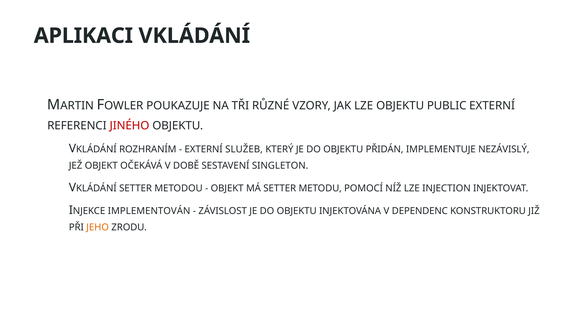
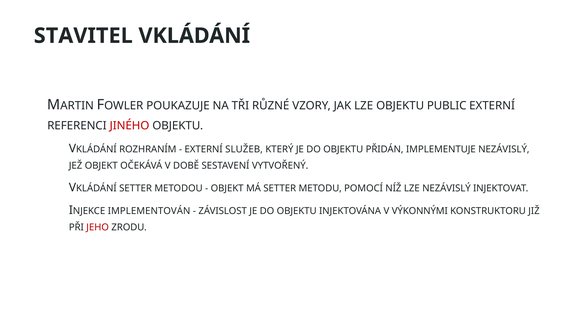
APLIKACI: APLIKACI -> STAVITEL (83, 36)
SINGLETON: SINGLETON -> VYTVOŘENÝ (280, 166)
LZE INJECTION: INJECTION -> NEZÁVISLÝ (447, 188)
DEPENDENC: DEPENDENC -> VÝKONNÝMI (420, 211)
JEHO colour: orange -> red (98, 228)
